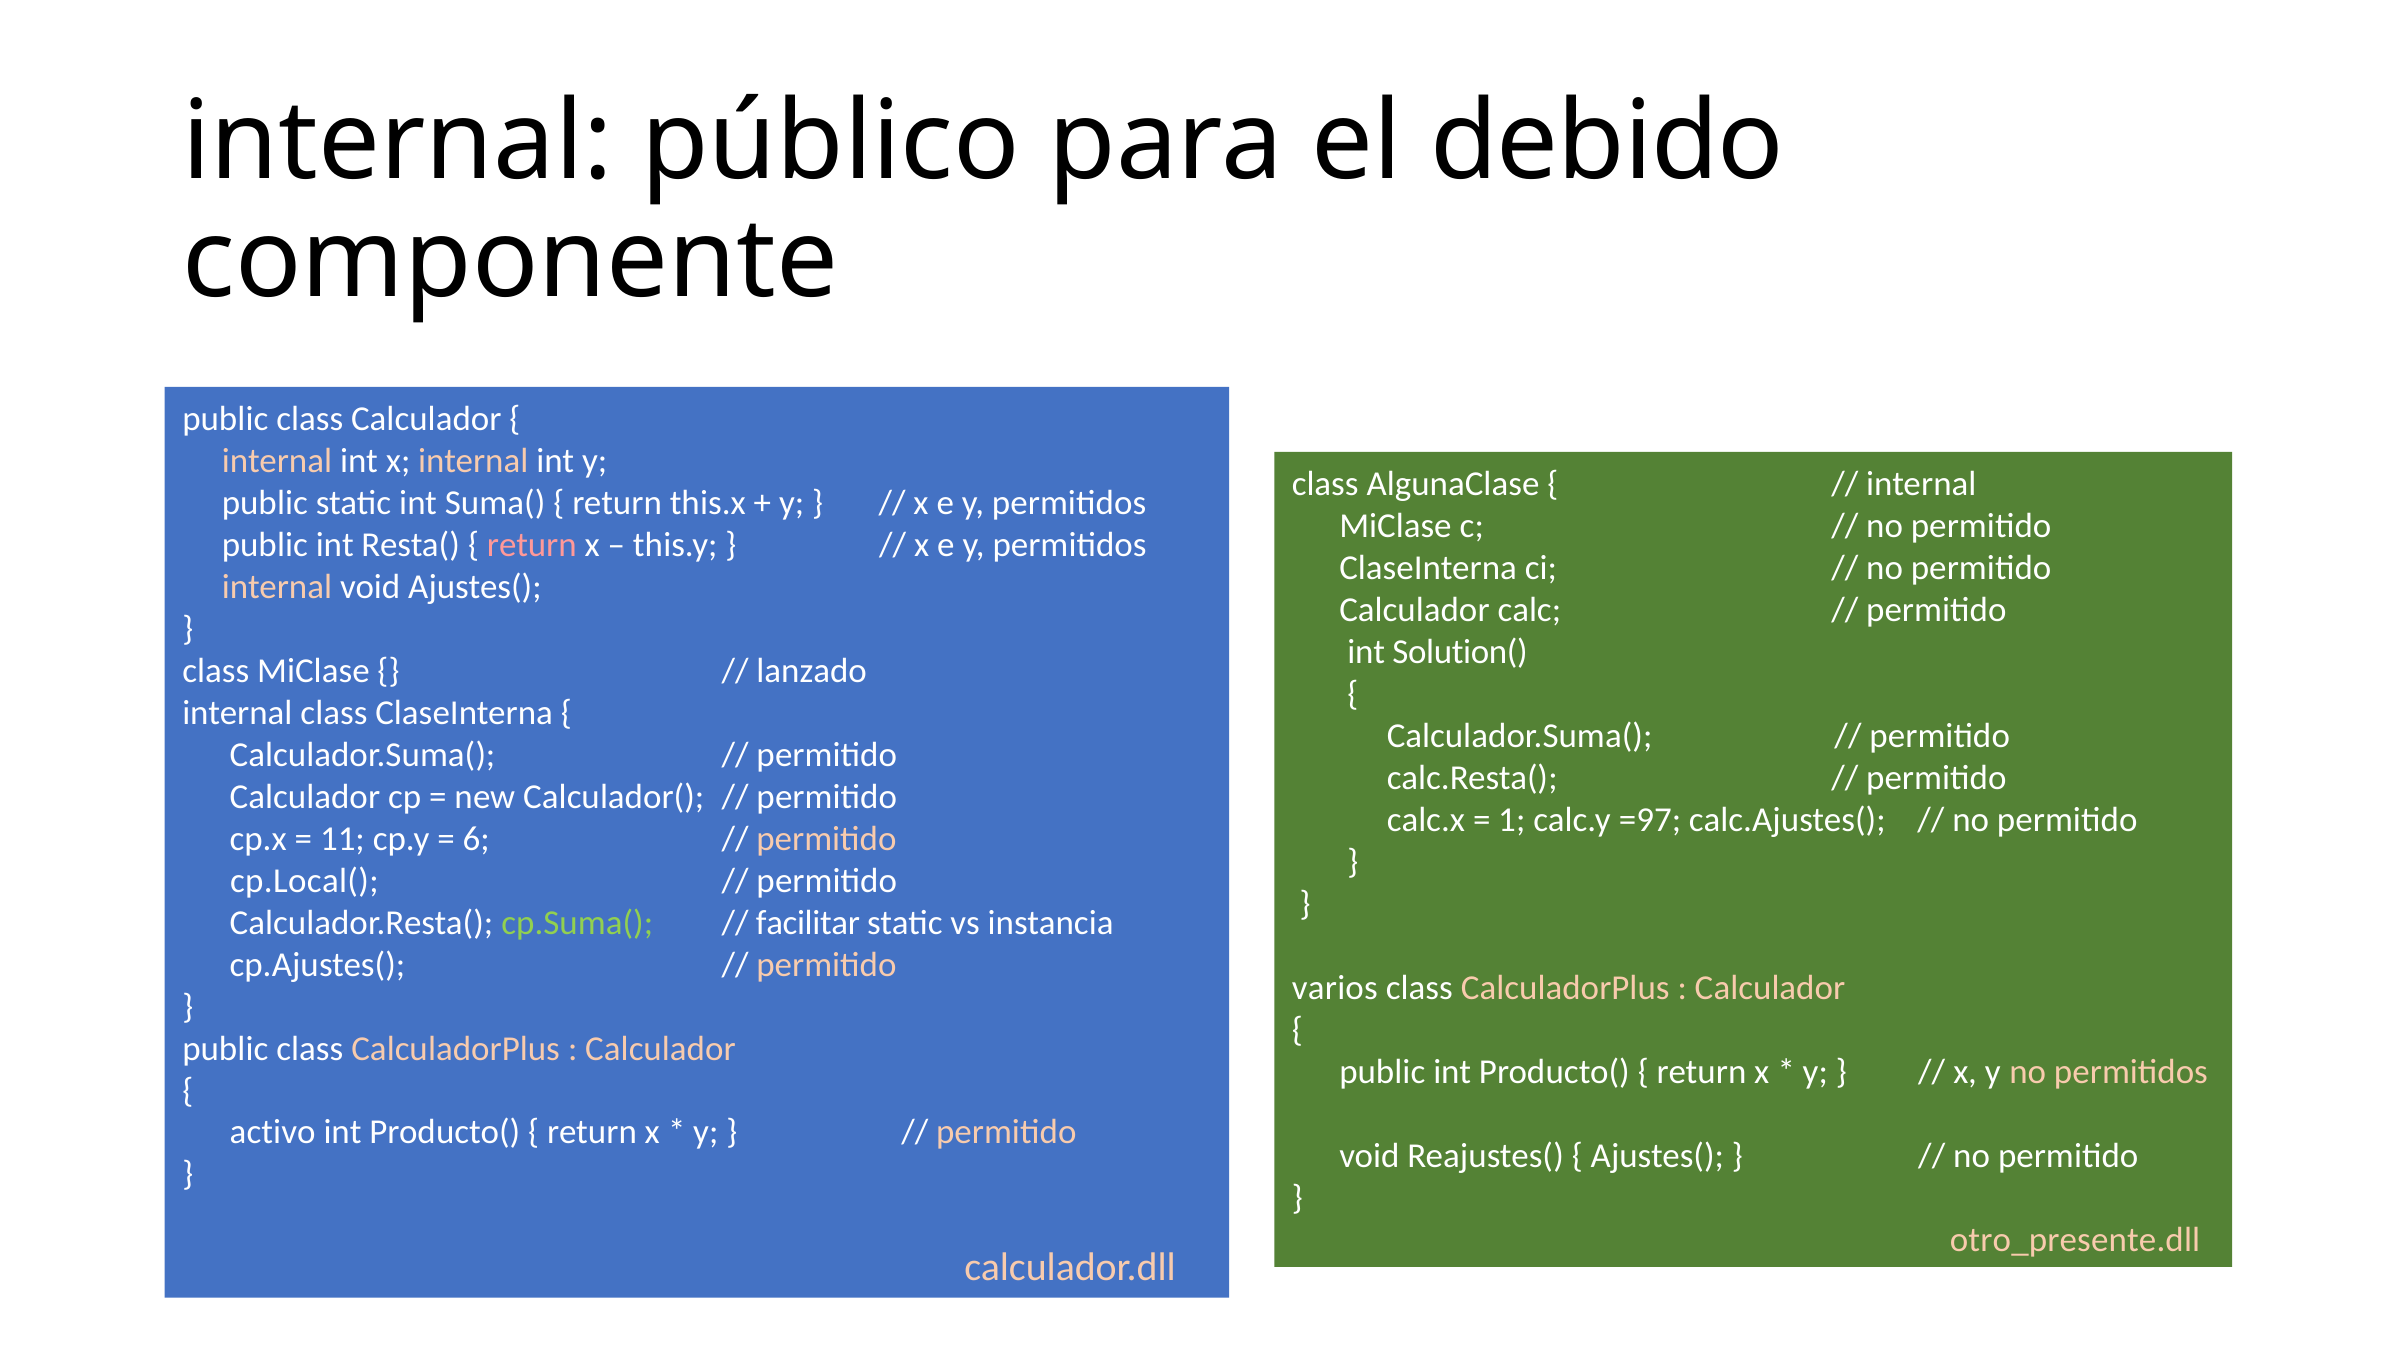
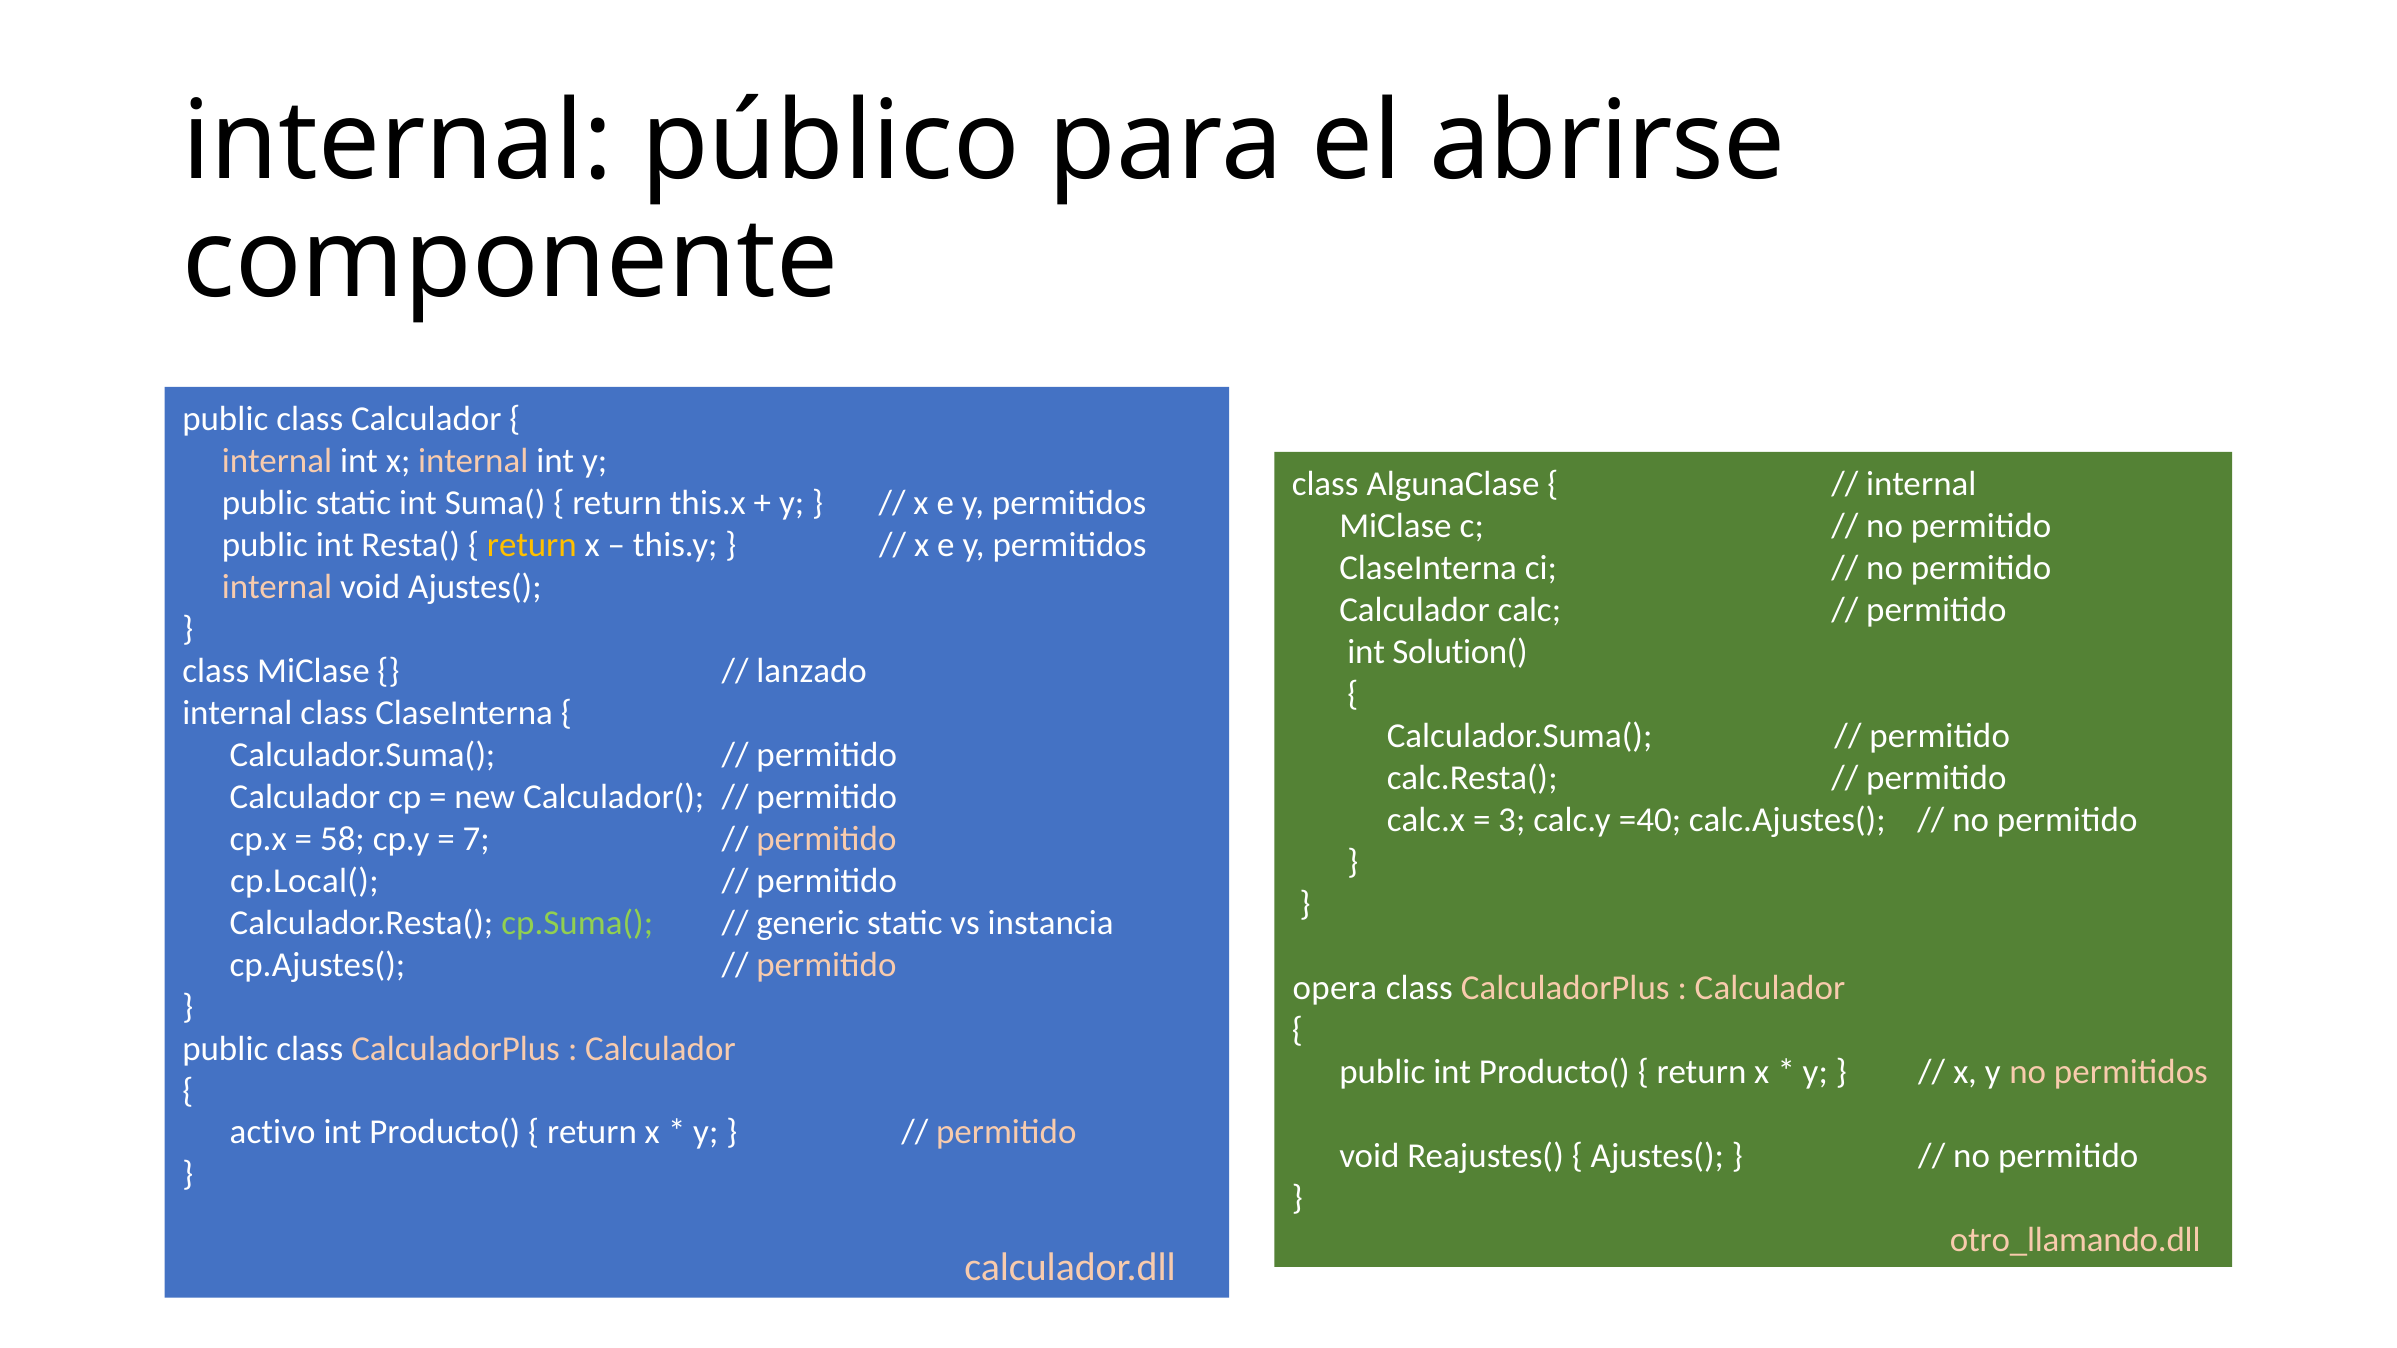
debido: debido -> abrirse (1607, 142)
return colour: pink -> yellow (532, 545)
1: 1 -> 3 (1512, 820)
=97: =97 -> =40 (1650, 820)
11: 11 -> 58 (342, 839)
6: 6 -> 7 (476, 839)
facilitar: facilitar -> generic (808, 923)
varios: varios -> opera (1335, 988)
otro_presente.dll: otro_presente.dll -> otro_llamando.dll (2075, 1240)
